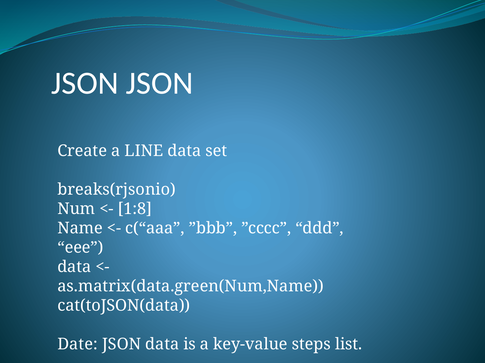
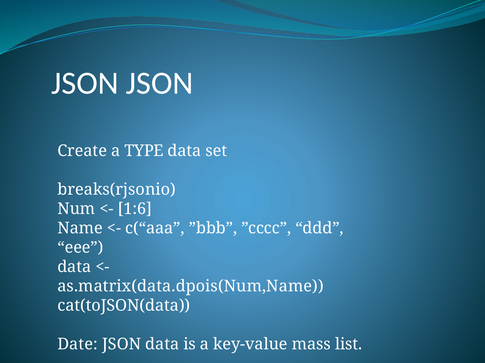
LINE: LINE -> TYPE (144, 151)
1:8: 1:8 -> 1:6 (135, 209)
as.matrix(data.green(Num,Name: as.matrix(data.green(Num,Name -> as.matrix(data.dpois(Num,Name (191, 287)
steps: steps -> mass (311, 345)
